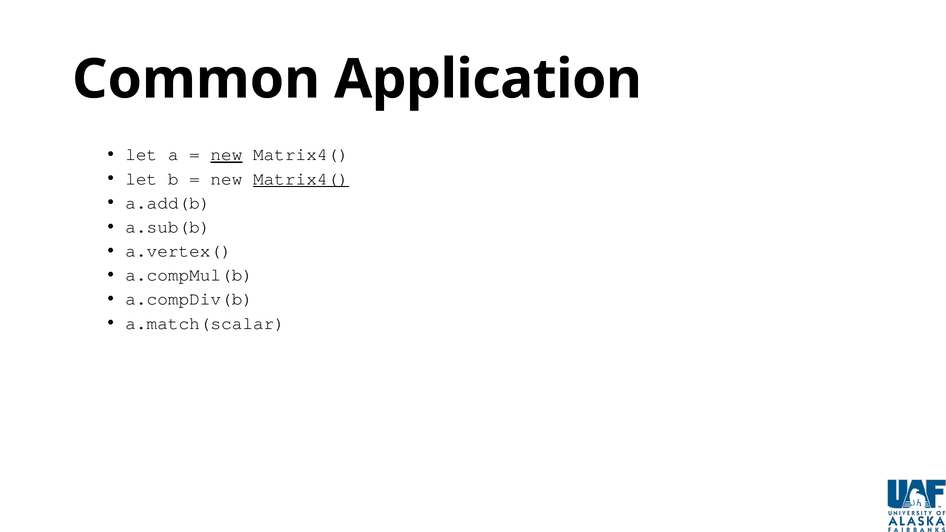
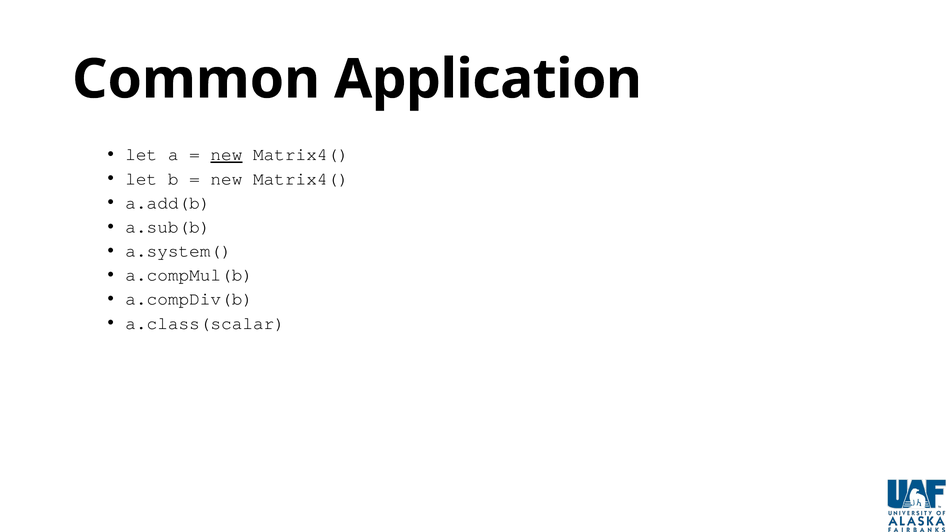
Matrix4( underline: present -> none (301, 179)
a.vertex(: a.vertex( -> a.system( (179, 251)
a.match(scalar: a.match(scalar -> a.class(scalar (205, 323)
